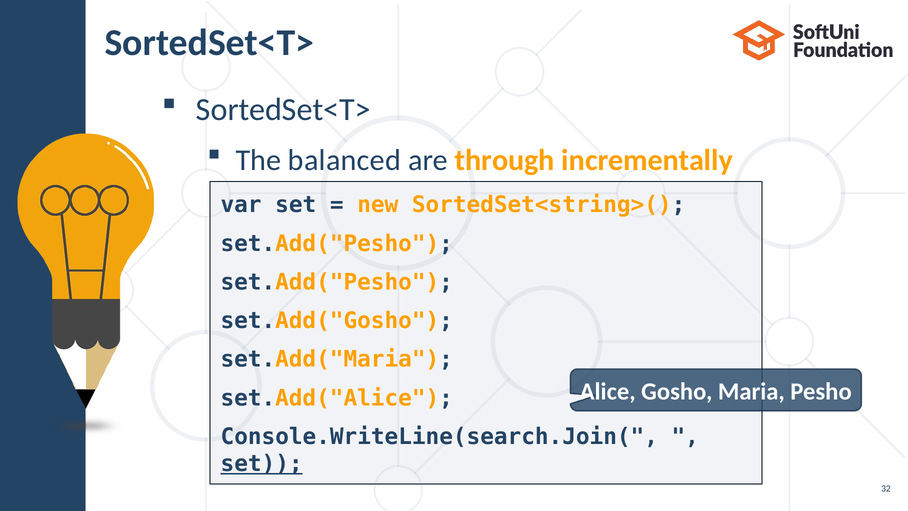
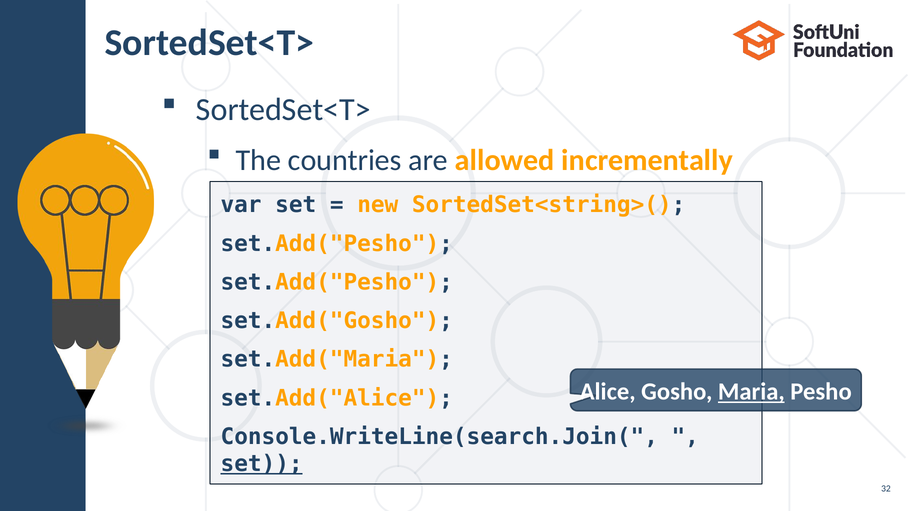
balanced: balanced -> countries (345, 160)
through: through -> allowed (505, 160)
Maria underline: none -> present (751, 392)
